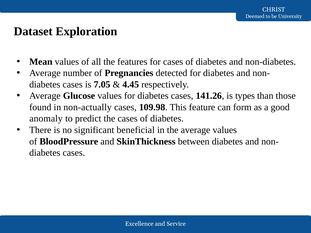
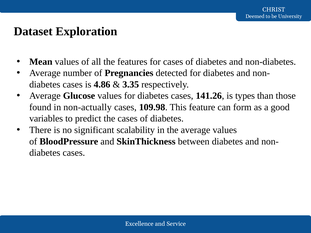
7.05: 7.05 -> 4.86 (102, 85)
4.45: 4.45 -> 3.35 (131, 85)
anomaly: anomaly -> variables (46, 119)
beneficial: beneficial -> scalability (136, 130)
